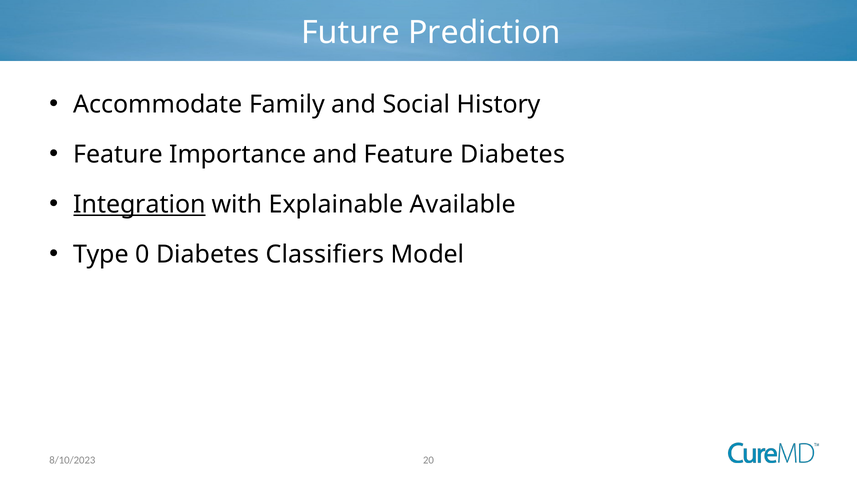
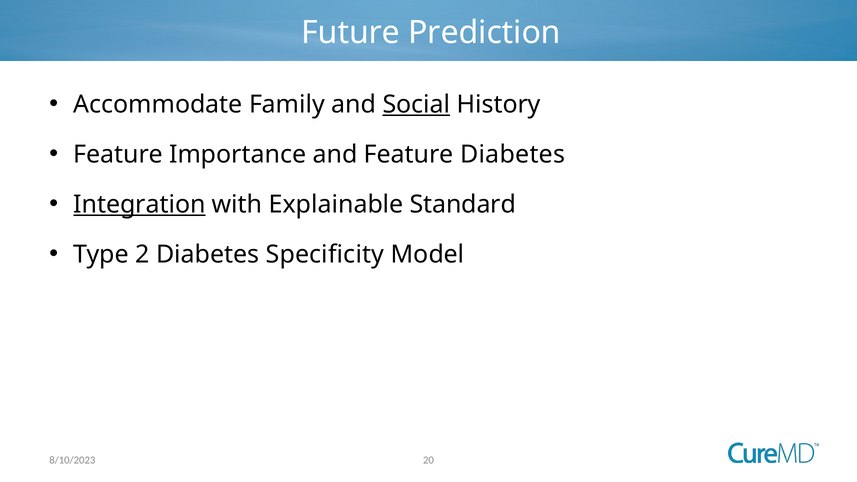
Social underline: none -> present (416, 104)
Available: Available -> Standard (463, 205)
0: 0 -> 2 (143, 255)
Classifiers: Classifiers -> Specificity (325, 255)
